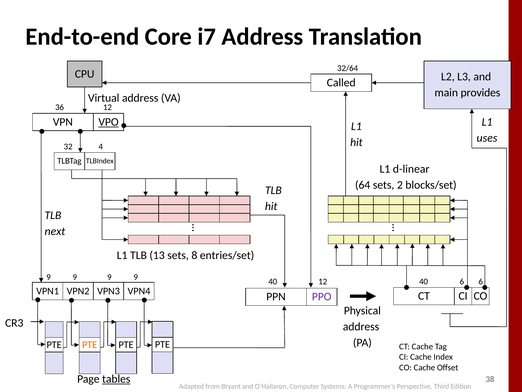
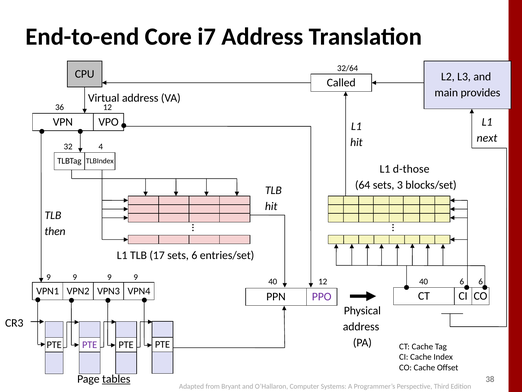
VPO underline: present -> none (109, 122)
uses: uses -> next (487, 138)
d-linear: d-linear -> d-those (411, 169)
2: 2 -> 3 (400, 185)
next: next -> then (55, 231)
13: 13 -> 17 (157, 255)
sets 8: 8 -> 6 (194, 255)
PTE colour: orange -> purple (90, 344)
